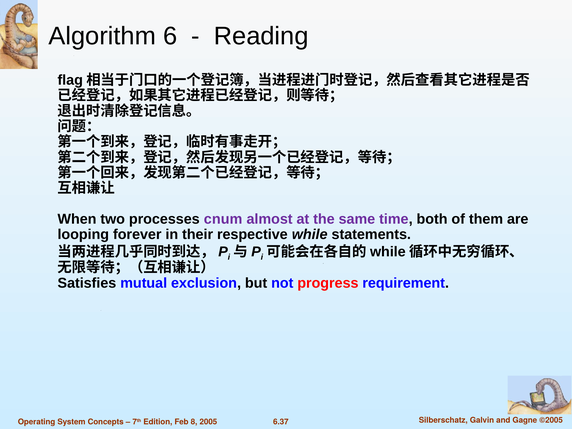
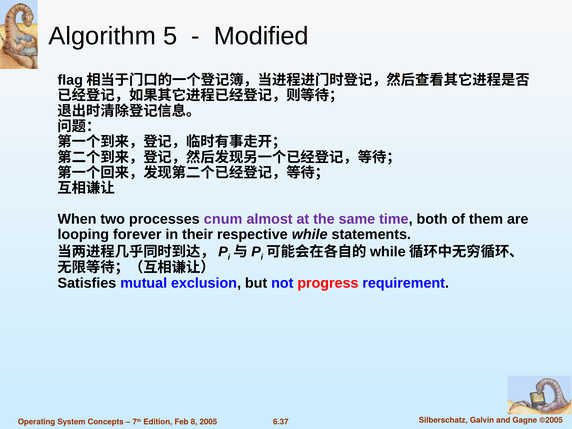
6: 6 -> 5 (170, 36)
Reading: Reading -> Modified (261, 36)
